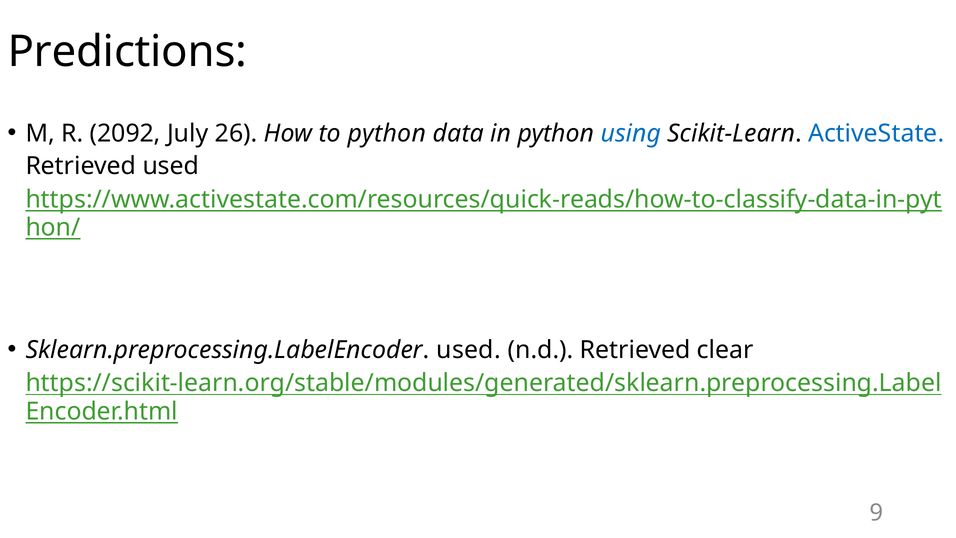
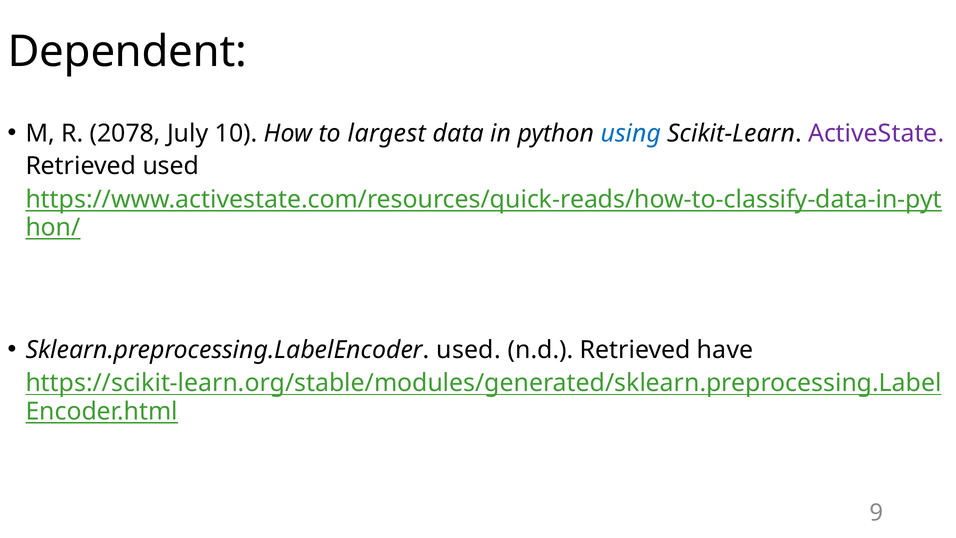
Predictions: Predictions -> Dependent (127, 52)
2092: 2092 -> 2078 (125, 133)
26: 26 -> 10 (236, 133)
to python: python -> largest (387, 133)
ActiveState colour: blue -> purple (876, 133)
clear: clear -> have (725, 350)
